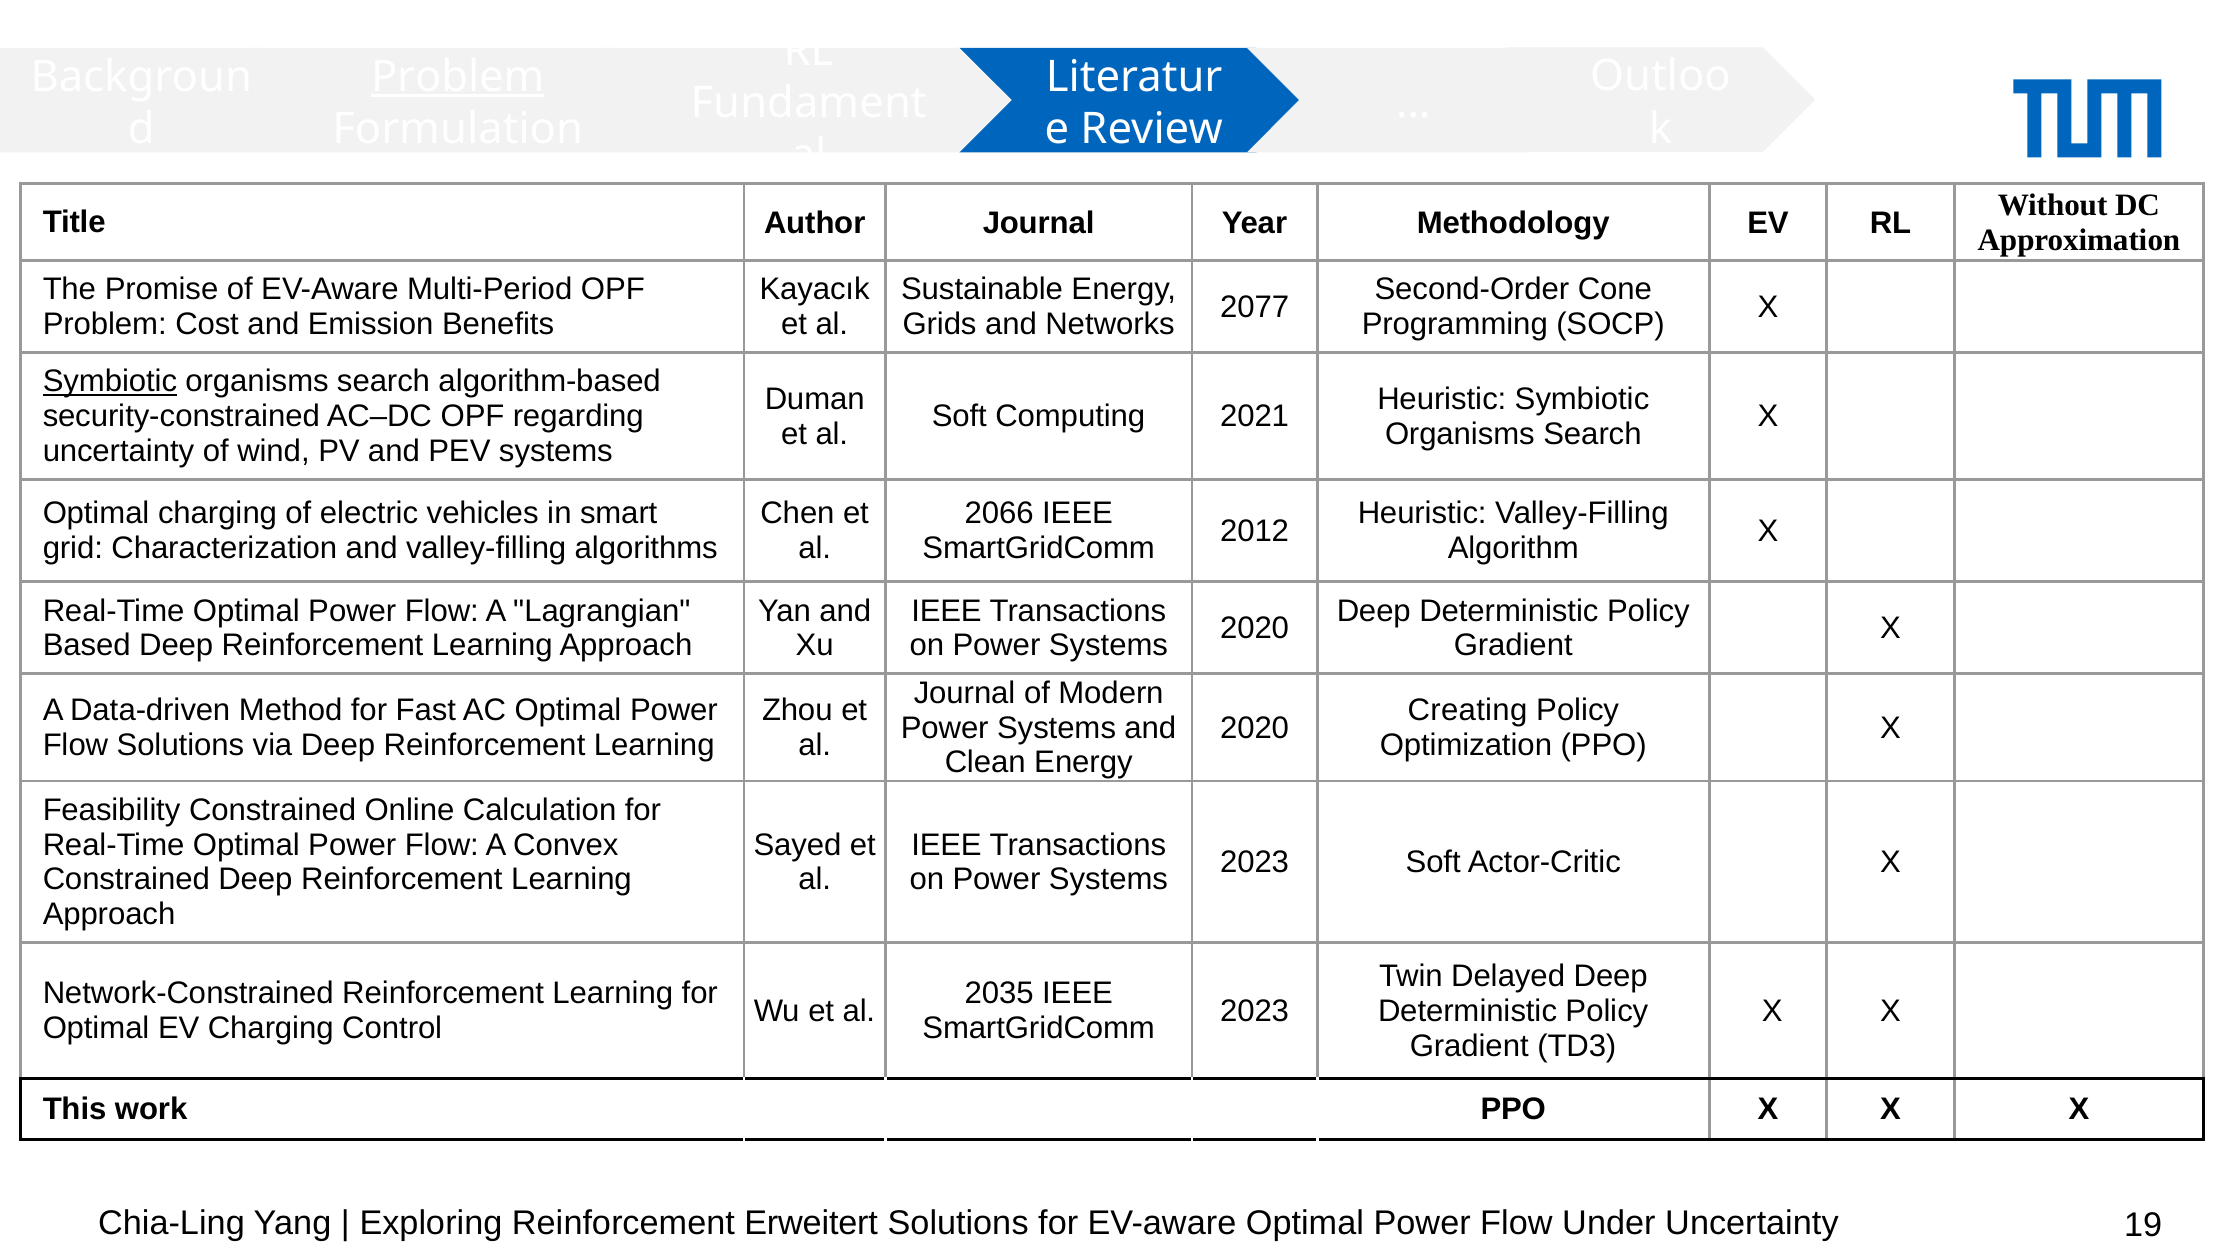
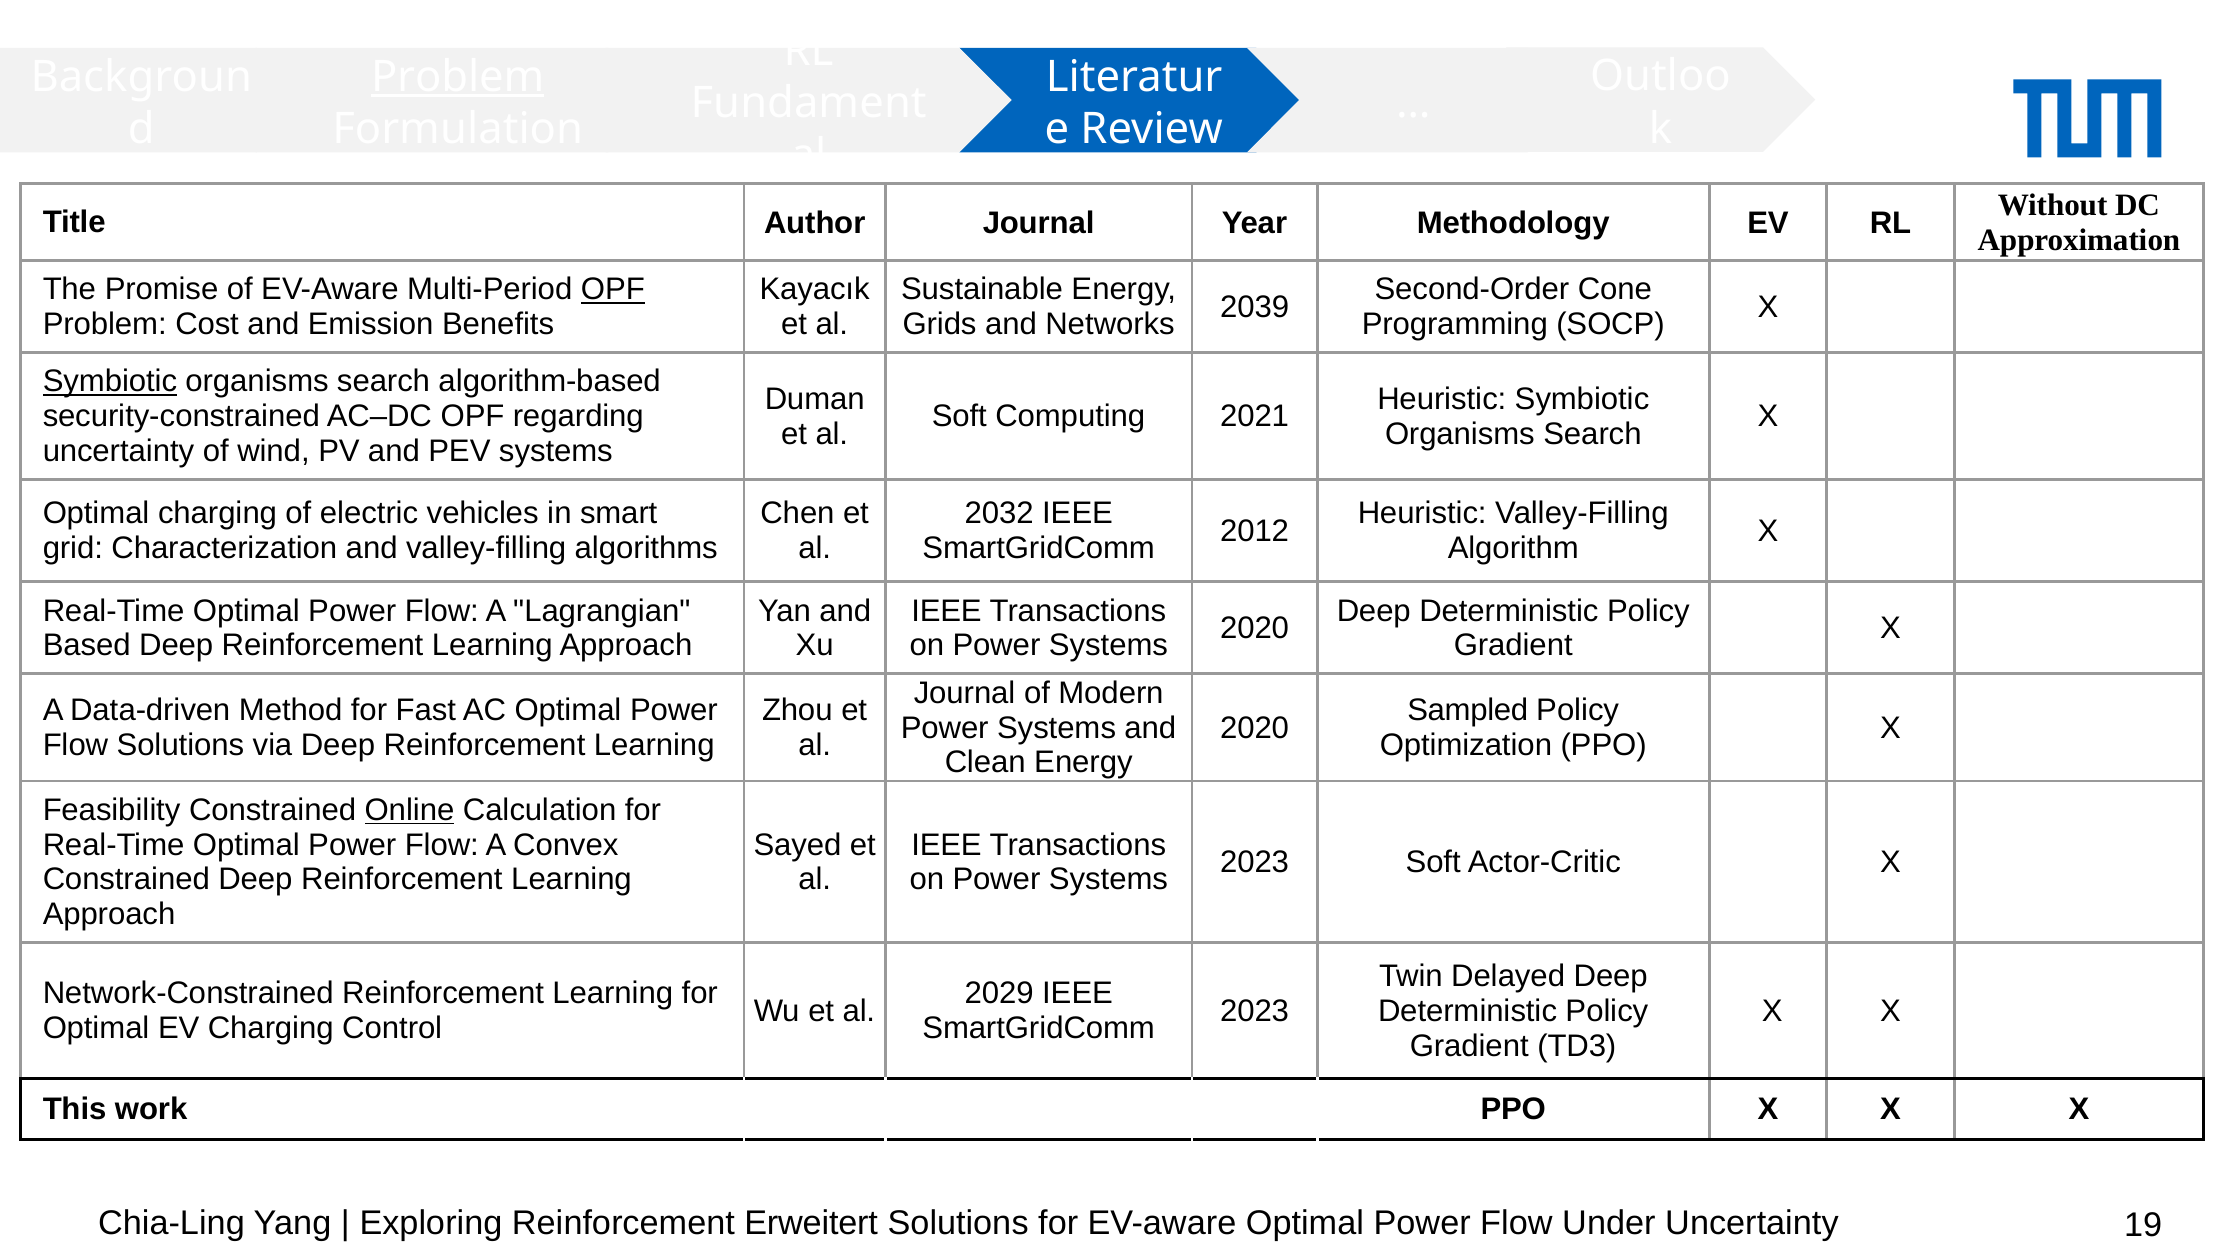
OPF underline: none -> present (613, 290)
2077: 2077 -> 2039 (1255, 307)
2066: 2066 -> 2032 (999, 514)
Creating: Creating -> Sampled (1468, 710)
Online underline: none -> present (409, 810)
2035: 2035 -> 2029 (999, 994)
